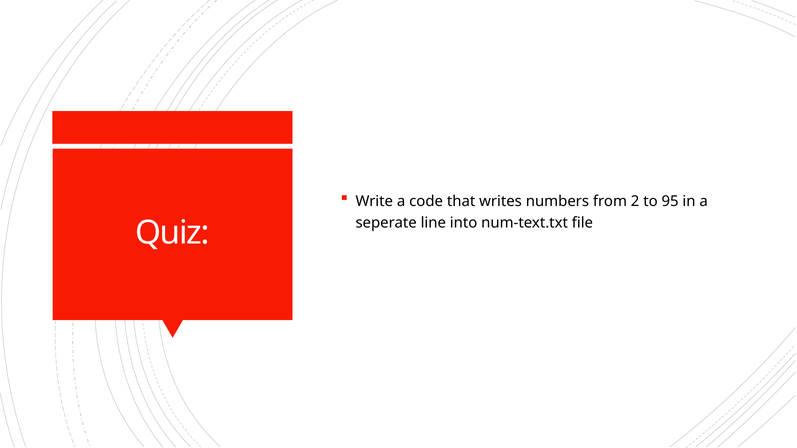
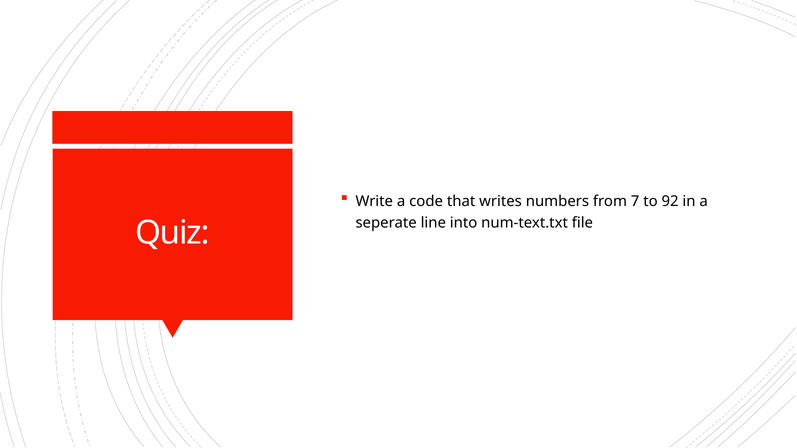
2: 2 -> 7 (635, 201)
95: 95 -> 92 (670, 201)
